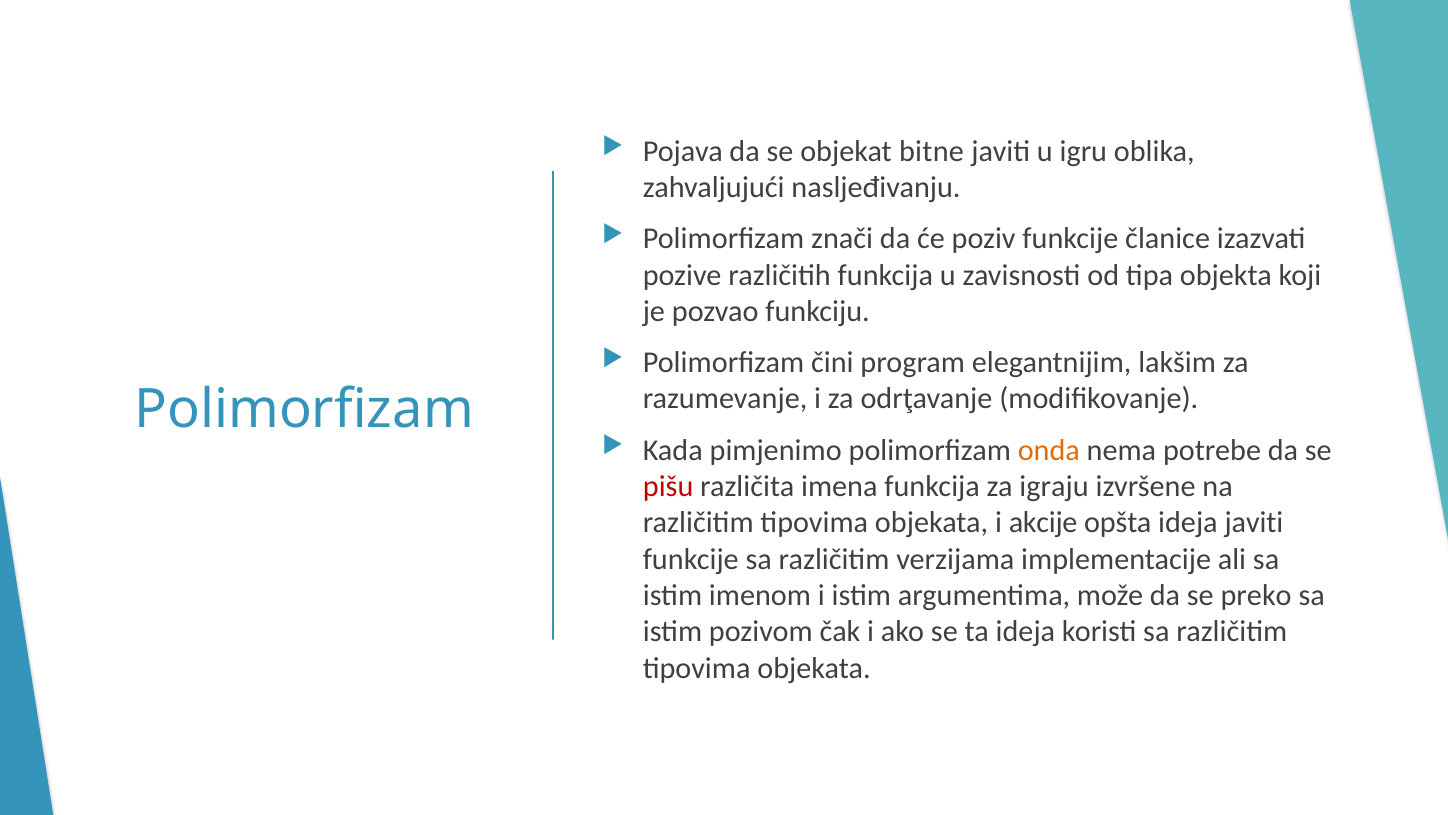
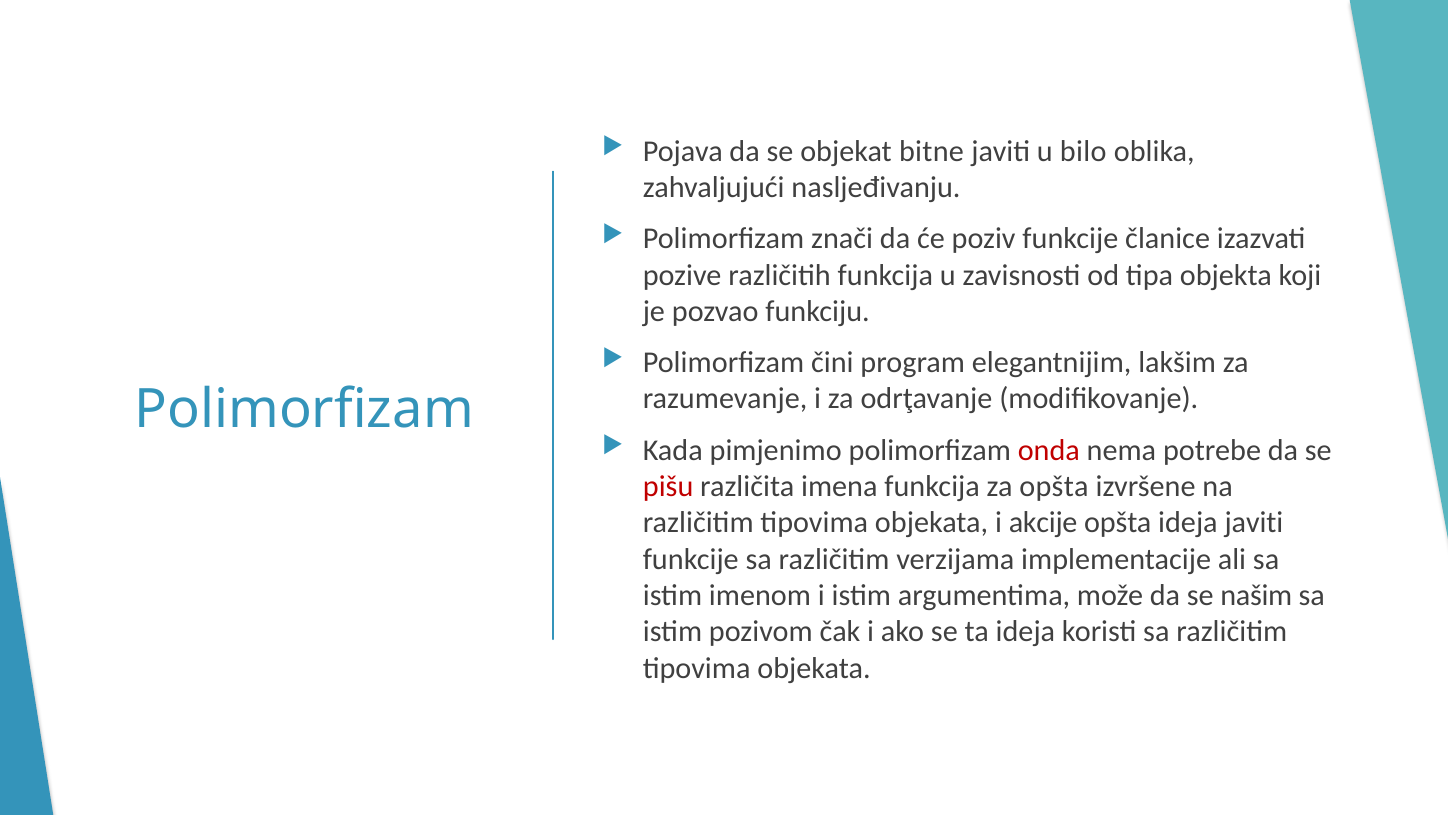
igru: igru -> bilo (1083, 151)
onda colour: orange -> red (1049, 450)
za igraju: igraju -> opšta (1054, 486)
preko: preko -> našim (1256, 595)
